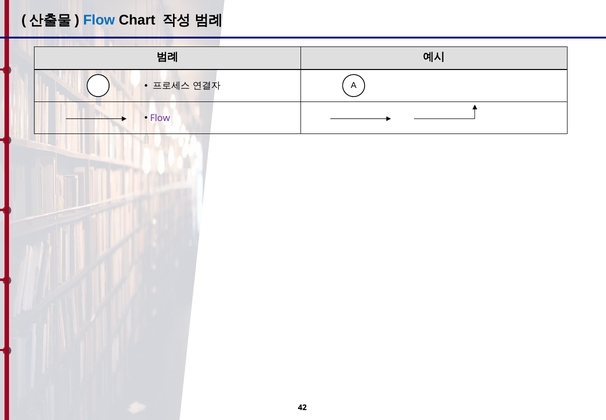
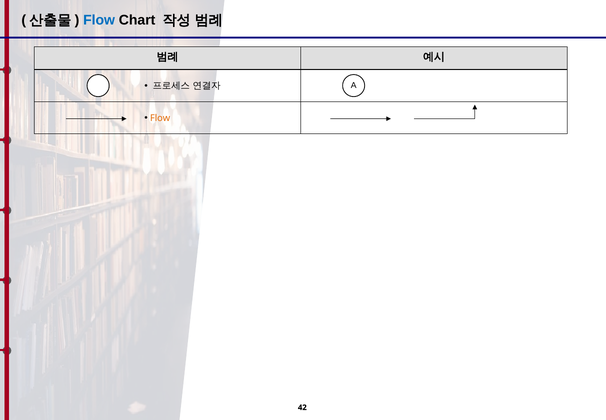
Flow colour: purple -> orange (160, 118)
